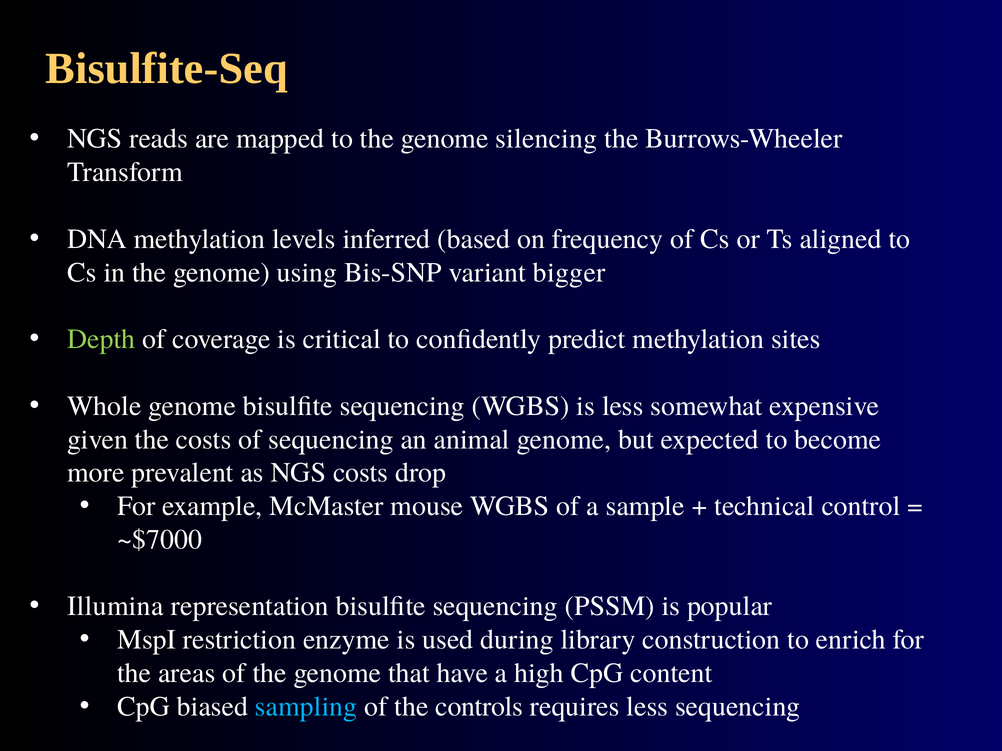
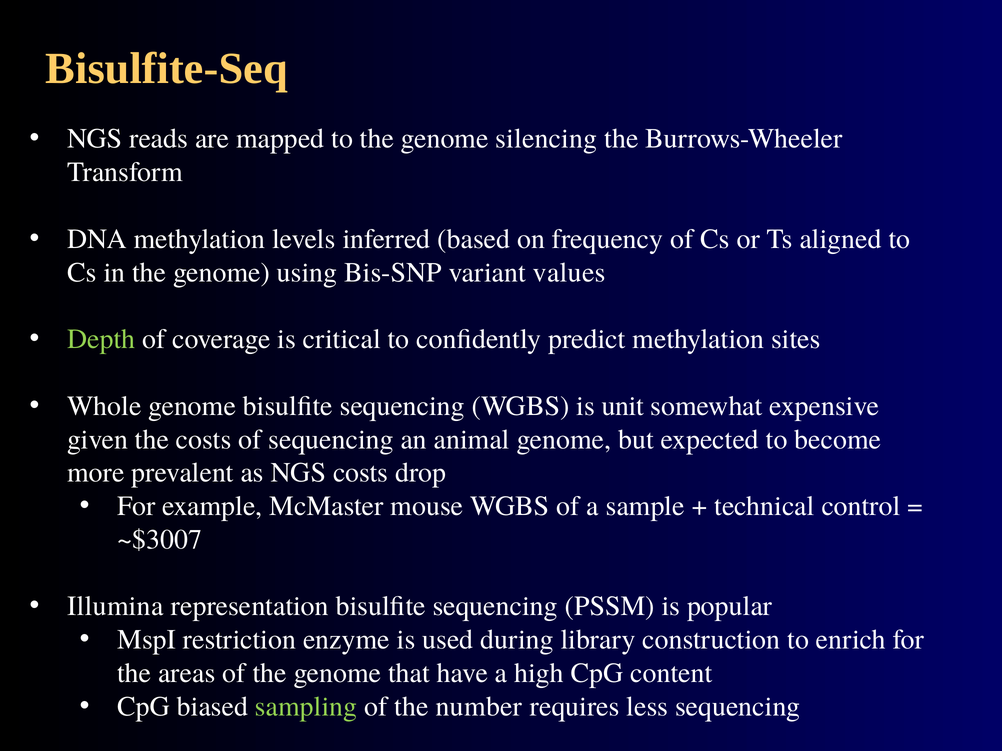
bigger: bigger -> values (569, 273)
is less: less -> unit (623, 406)
~$7000: ~$7000 -> ~$3007 (160, 540)
sampling colour: light blue -> light green (306, 707)
controls: controls -> number (479, 707)
